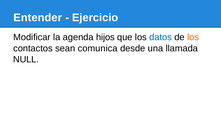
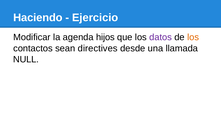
Entender: Entender -> Haciendo (38, 18)
datos colour: blue -> purple (161, 37)
comunica: comunica -> directives (98, 48)
